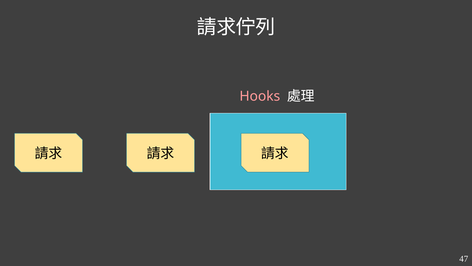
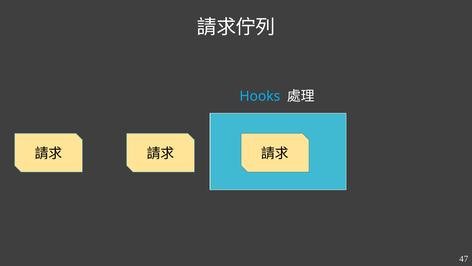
Hooks colour: pink -> light blue (260, 96)
